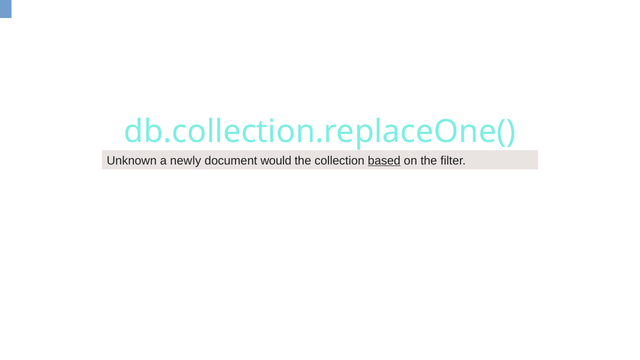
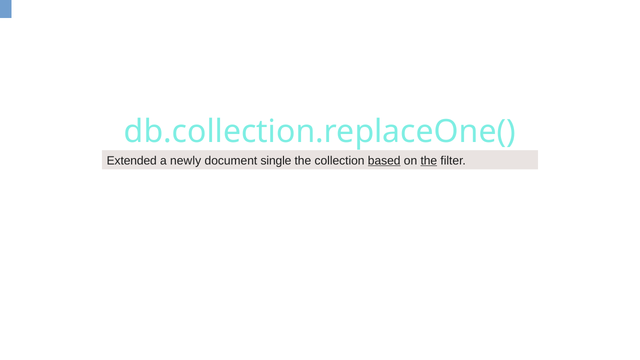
Unknown: Unknown -> Extended (132, 161)
would: would -> single (276, 161)
the underline: none -> present (429, 161)
